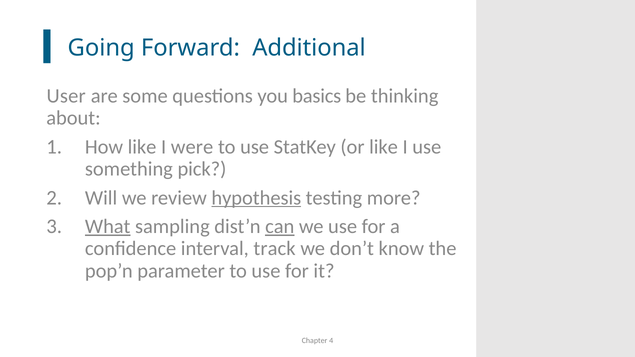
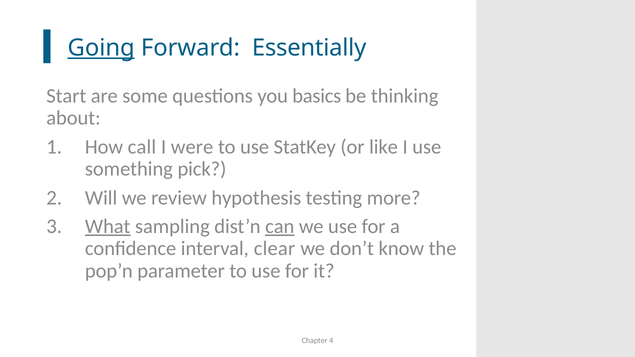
Going underline: none -> present (101, 48)
Additional: Additional -> Essentially (309, 48)
User: User -> Start (66, 96)
How like: like -> call (142, 147)
hypothesis underline: present -> none (256, 198)
track: track -> clear (274, 249)
